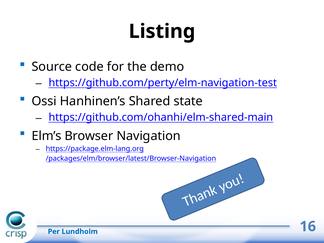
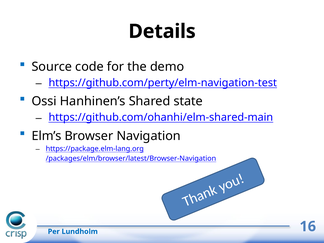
Listing: Listing -> Details (162, 31)
